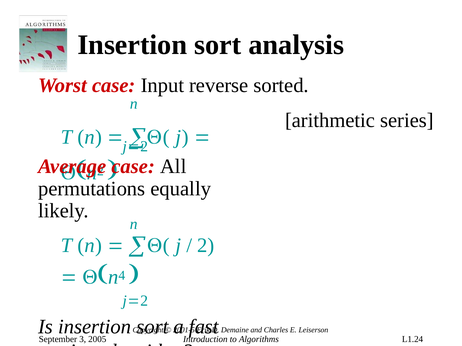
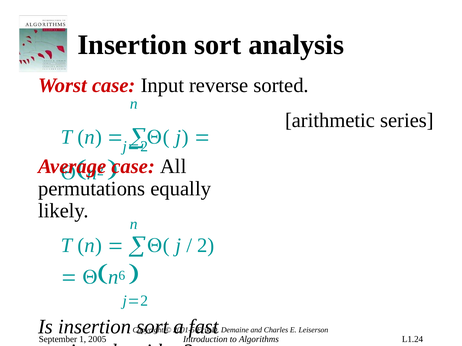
4: 4 -> 6 (122, 275)
3: 3 -> 1 (83, 339)
